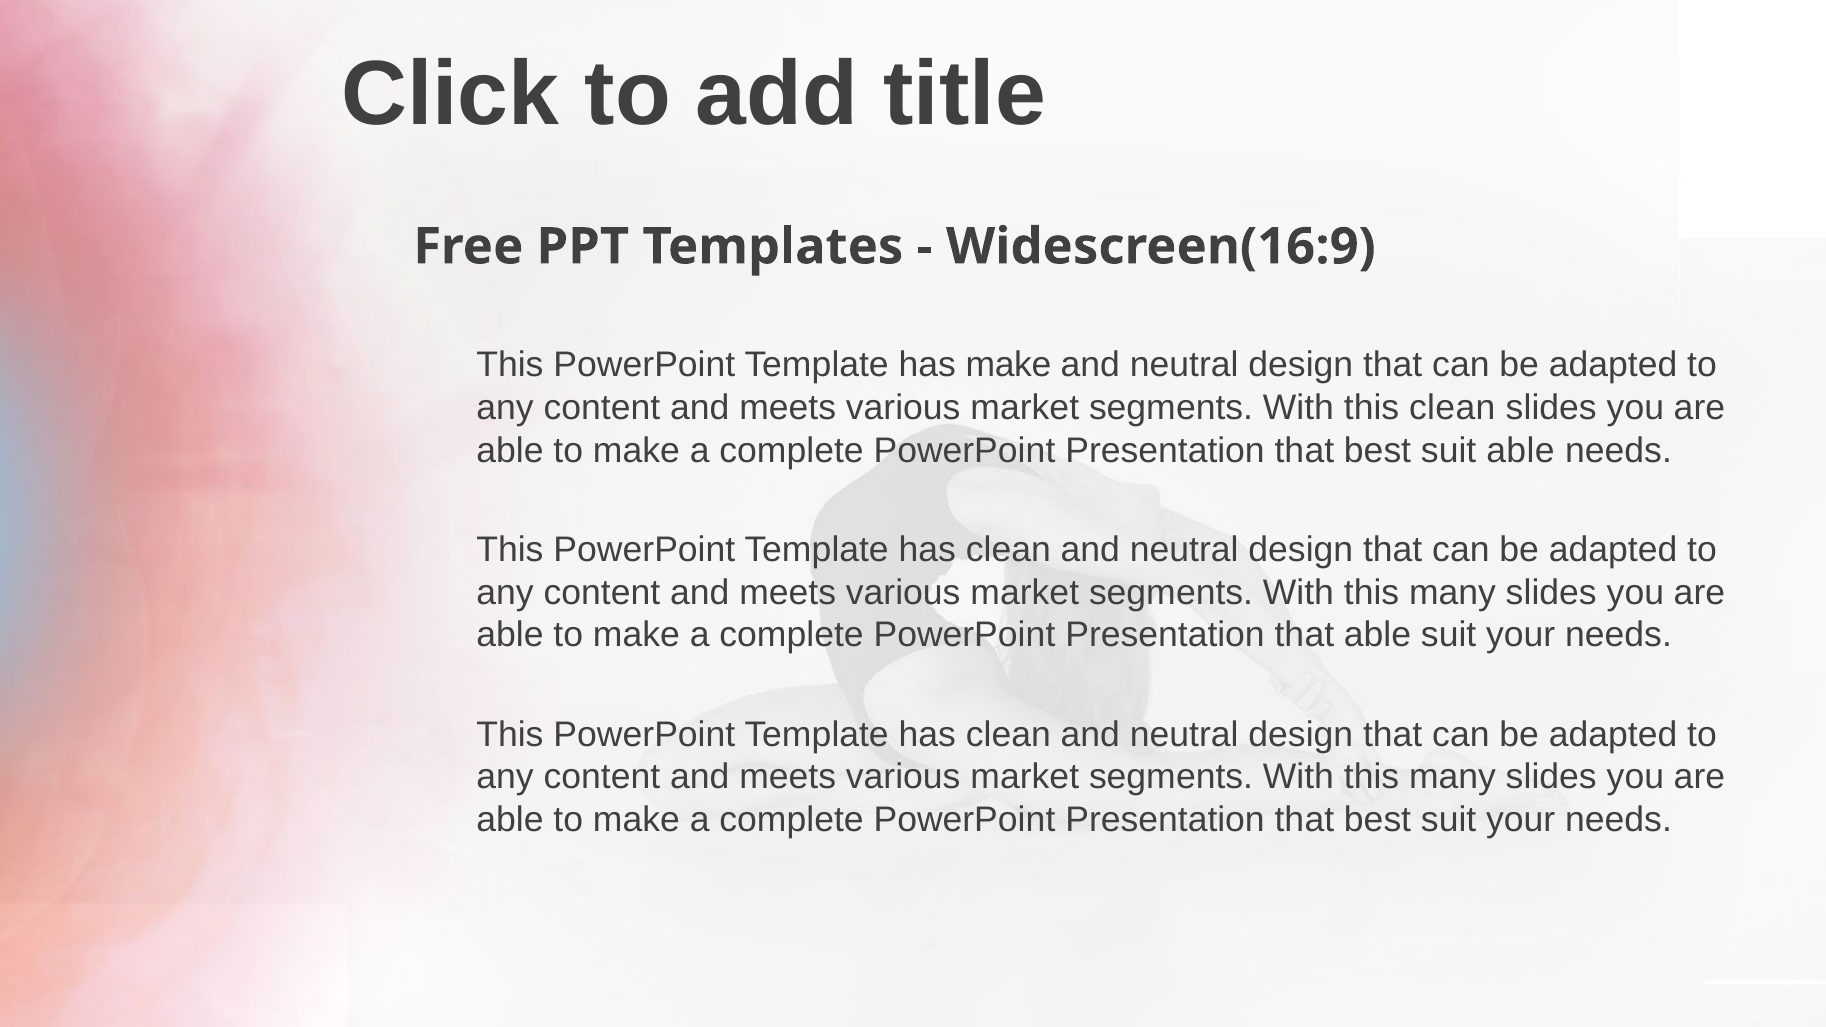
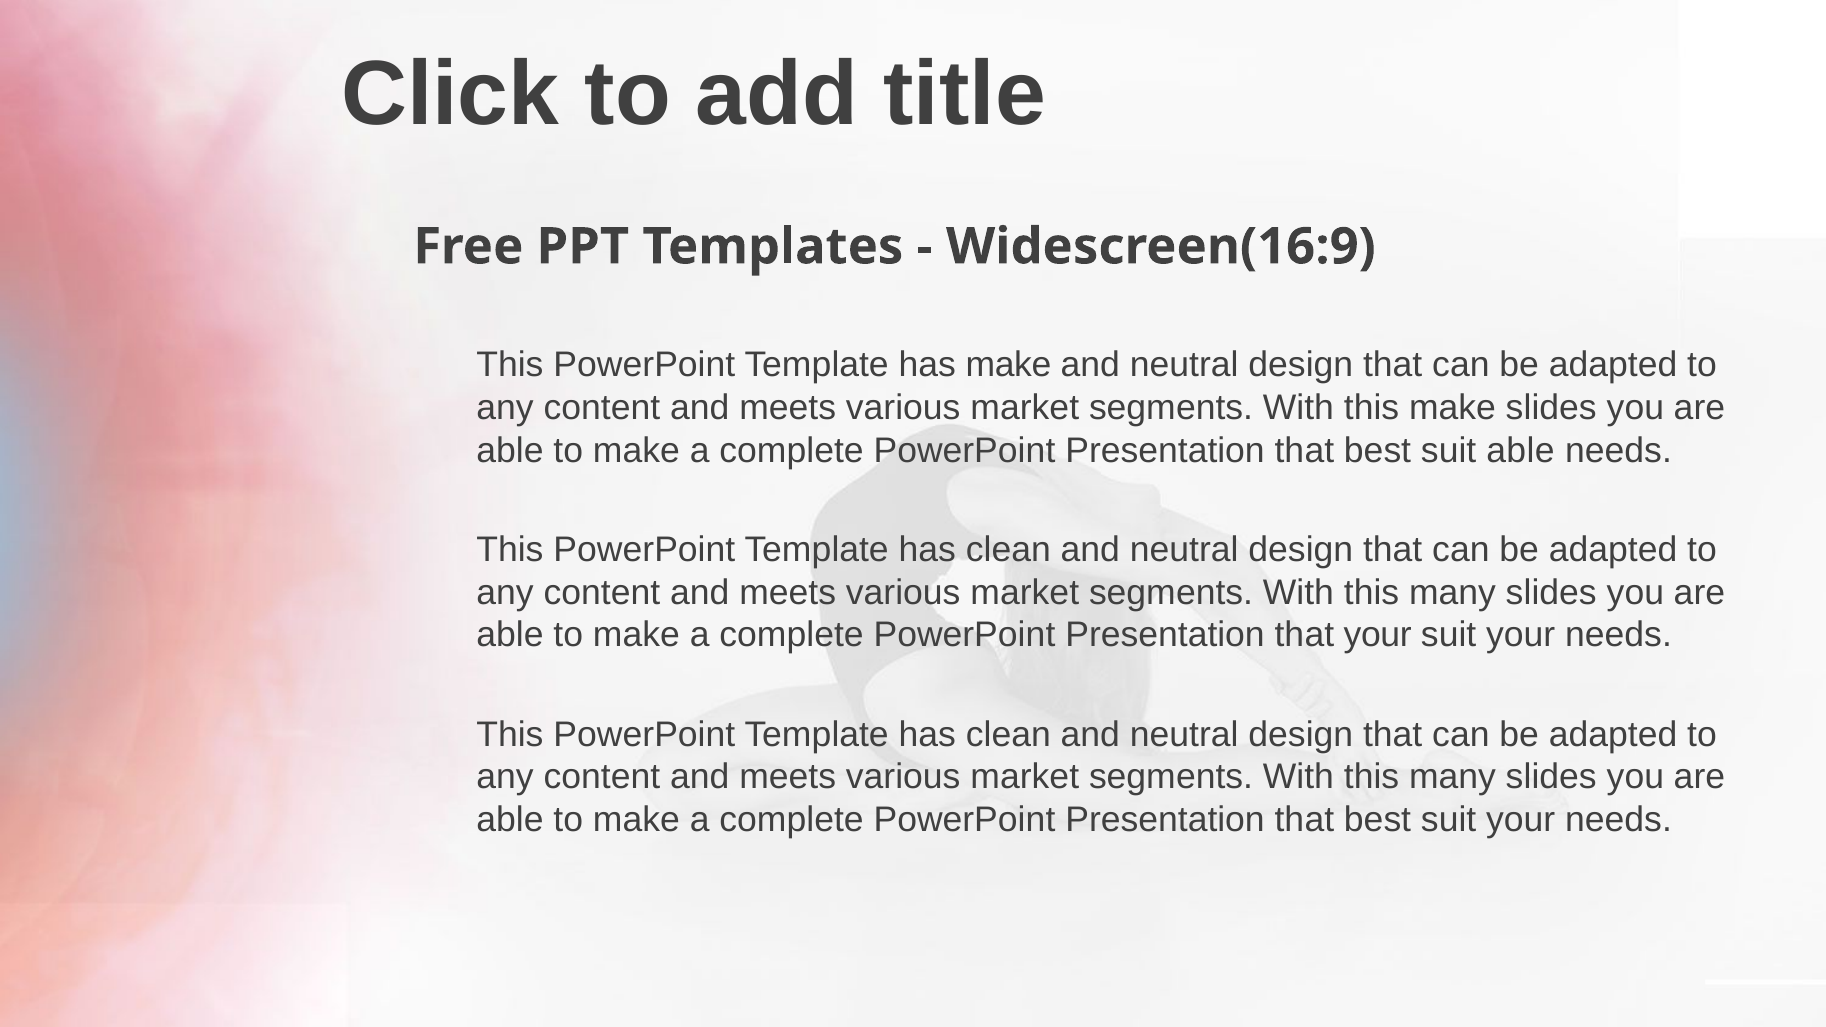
this clean: clean -> make (1452, 408)
that able: able -> your (1378, 635)
